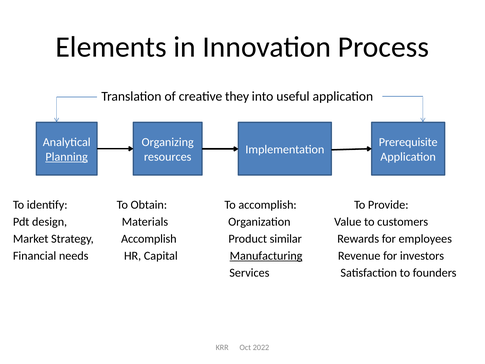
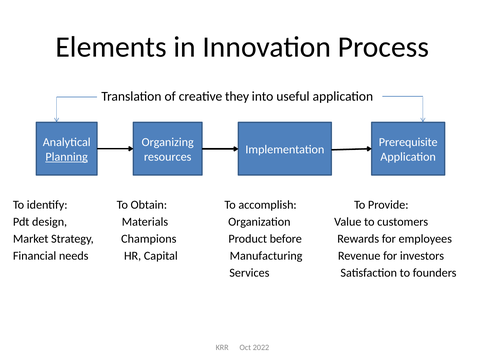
Strategy Accomplish: Accomplish -> Champions (149, 239)
similar: similar -> before (286, 239)
Manufacturing underline: present -> none (266, 256)
